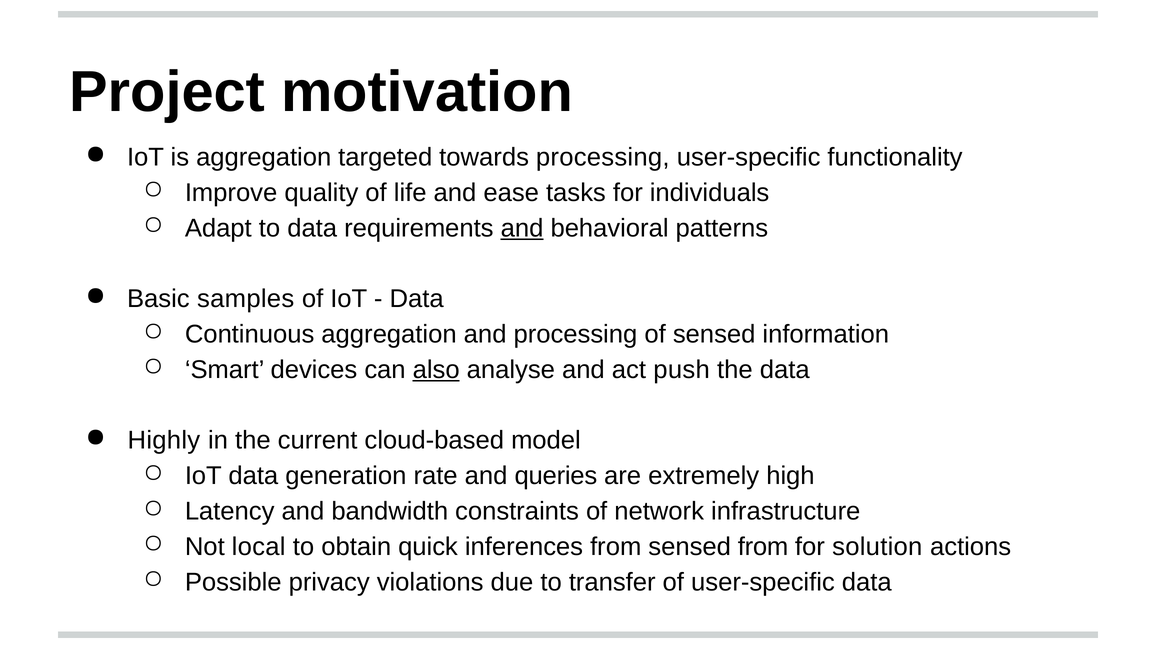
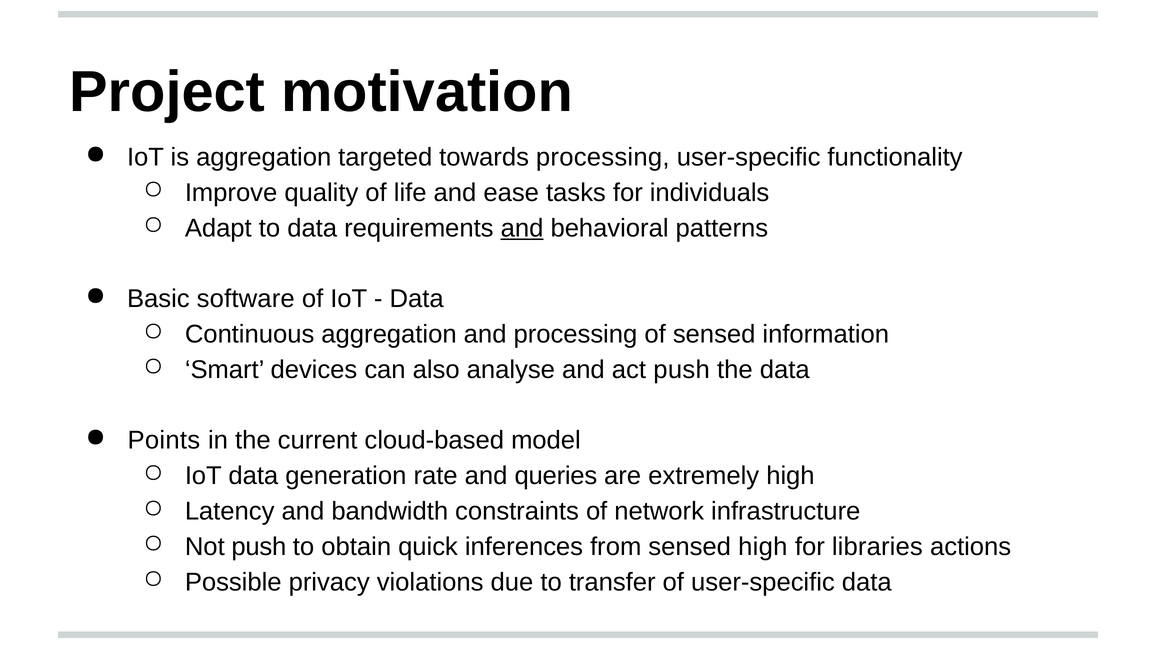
samples: samples -> software (246, 299)
also underline: present -> none (436, 370)
Highly: Highly -> Points (164, 441)
Not local: local -> push (259, 547)
sensed from: from -> high (763, 547)
solution: solution -> libraries (877, 547)
